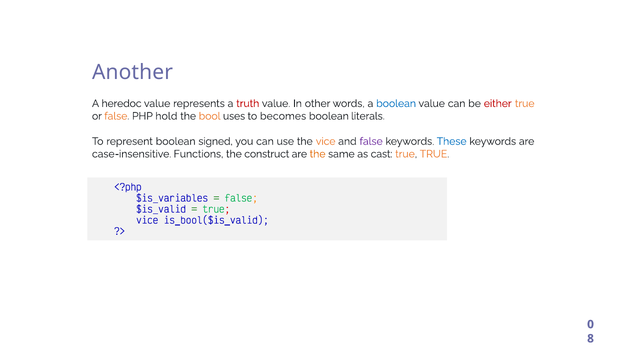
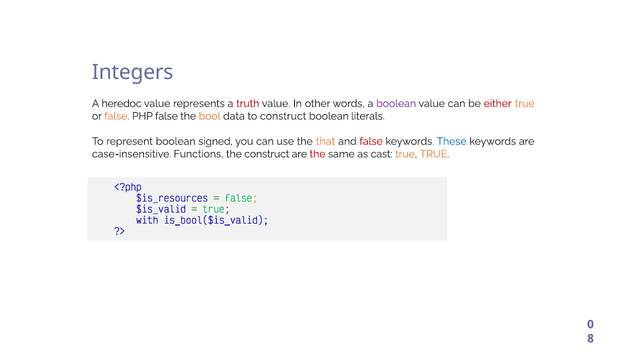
Another: Another -> Integers (133, 72)
boolean colour: blue -> purple (396, 103)
PHP hold: hold -> false (166, 116)
uses: uses -> data (234, 116)
to becomes: becomes -> construct (283, 116)
the vice: vice -> that (326, 141)
false colour: purple -> red (371, 141)
the colour: orange -> red (318, 154)
$is_variables: $is_variables -> $is_resources (172, 198)
vice: vice -> with (147, 220)
